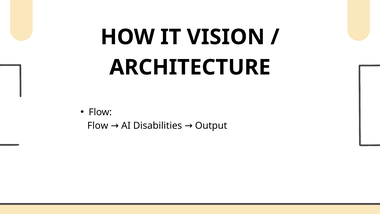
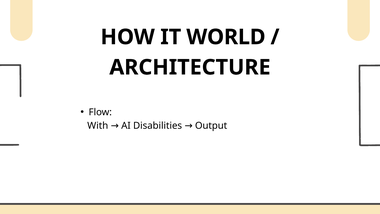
VISION: VISION -> WORLD (226, 37)
Flow: Flow -> With (98, 125)
